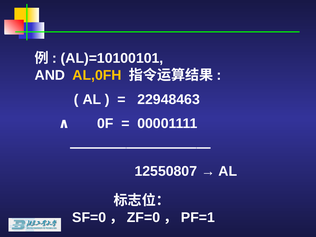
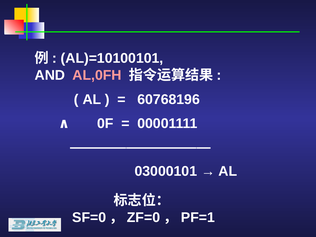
AL,0FH colour: yellow -> pink (97, 75)
22948463: 22948463 -> 60768196 (169, 100)
12550807: 12550807 -> 03000101 (166, 171)
